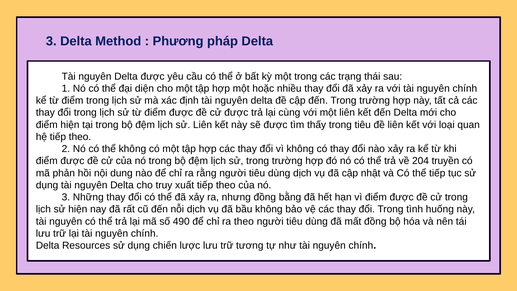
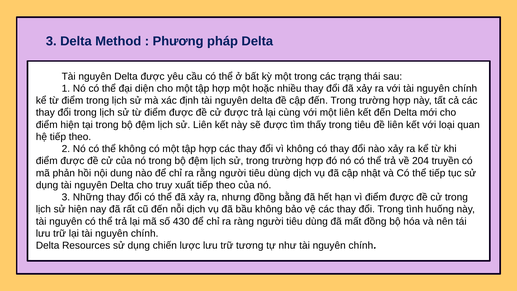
490: 490 -> 430 (181, 221)
ra theo: theo -> ràng (244, 221)
